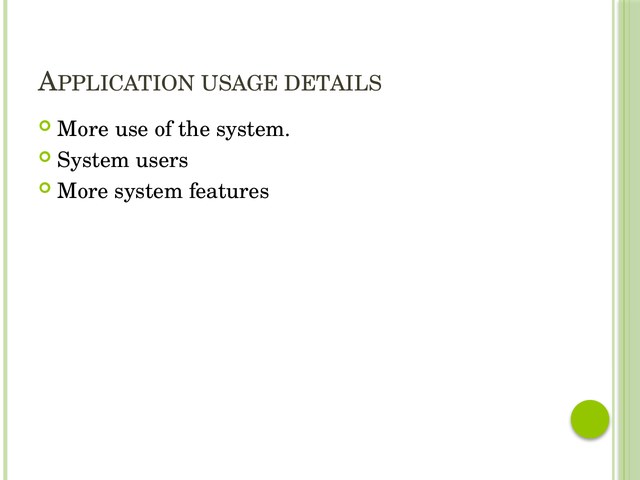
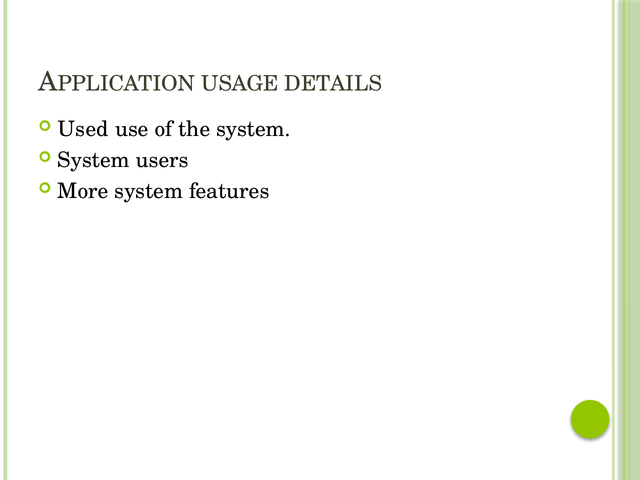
More: More -> Used (83, 129)
